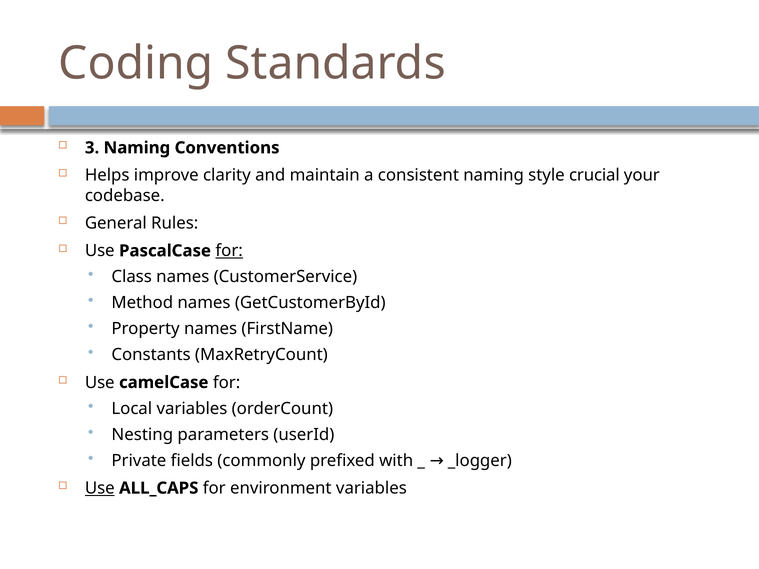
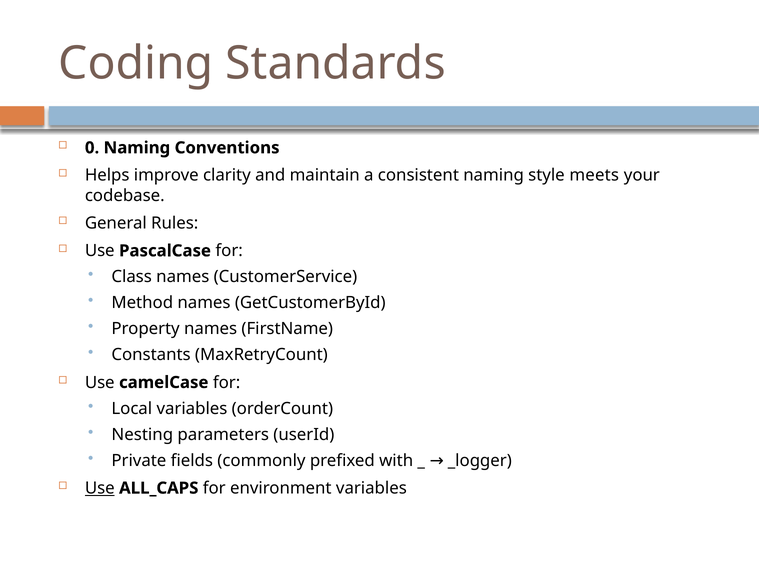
3: 3 -> 0 (92, 148)
crucial: crucial -> meets (594, 175)
for underline: present -> none (229, 251)
